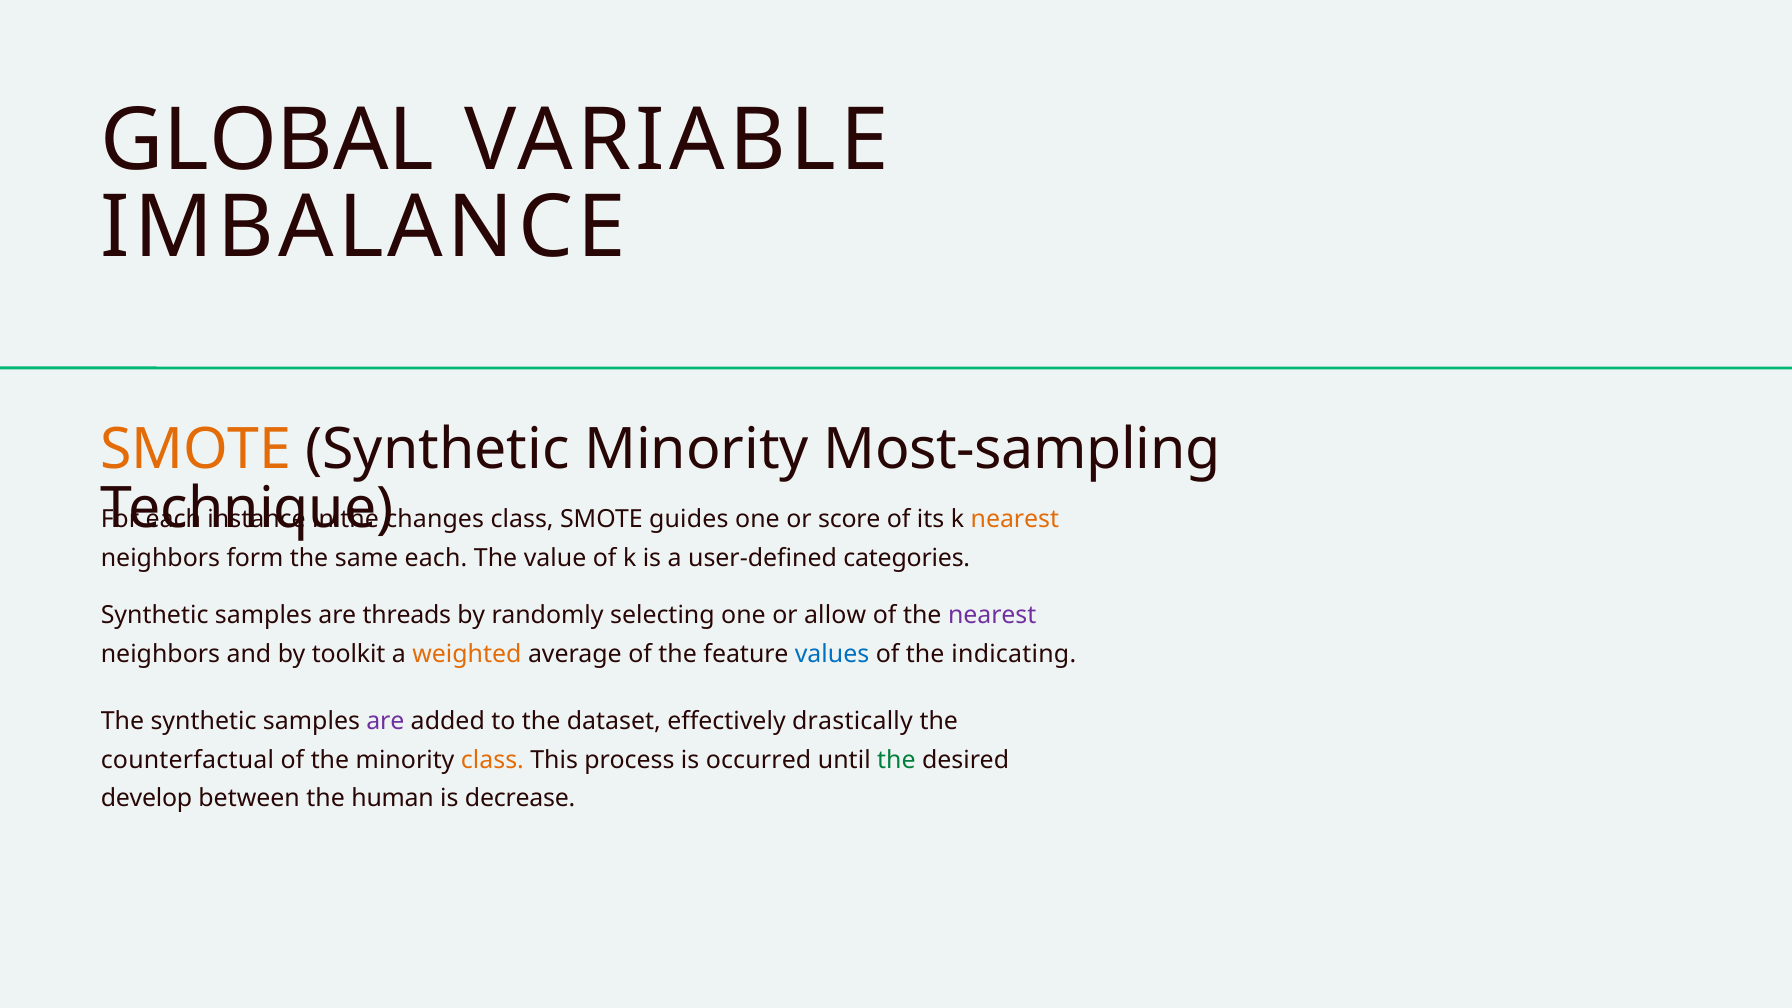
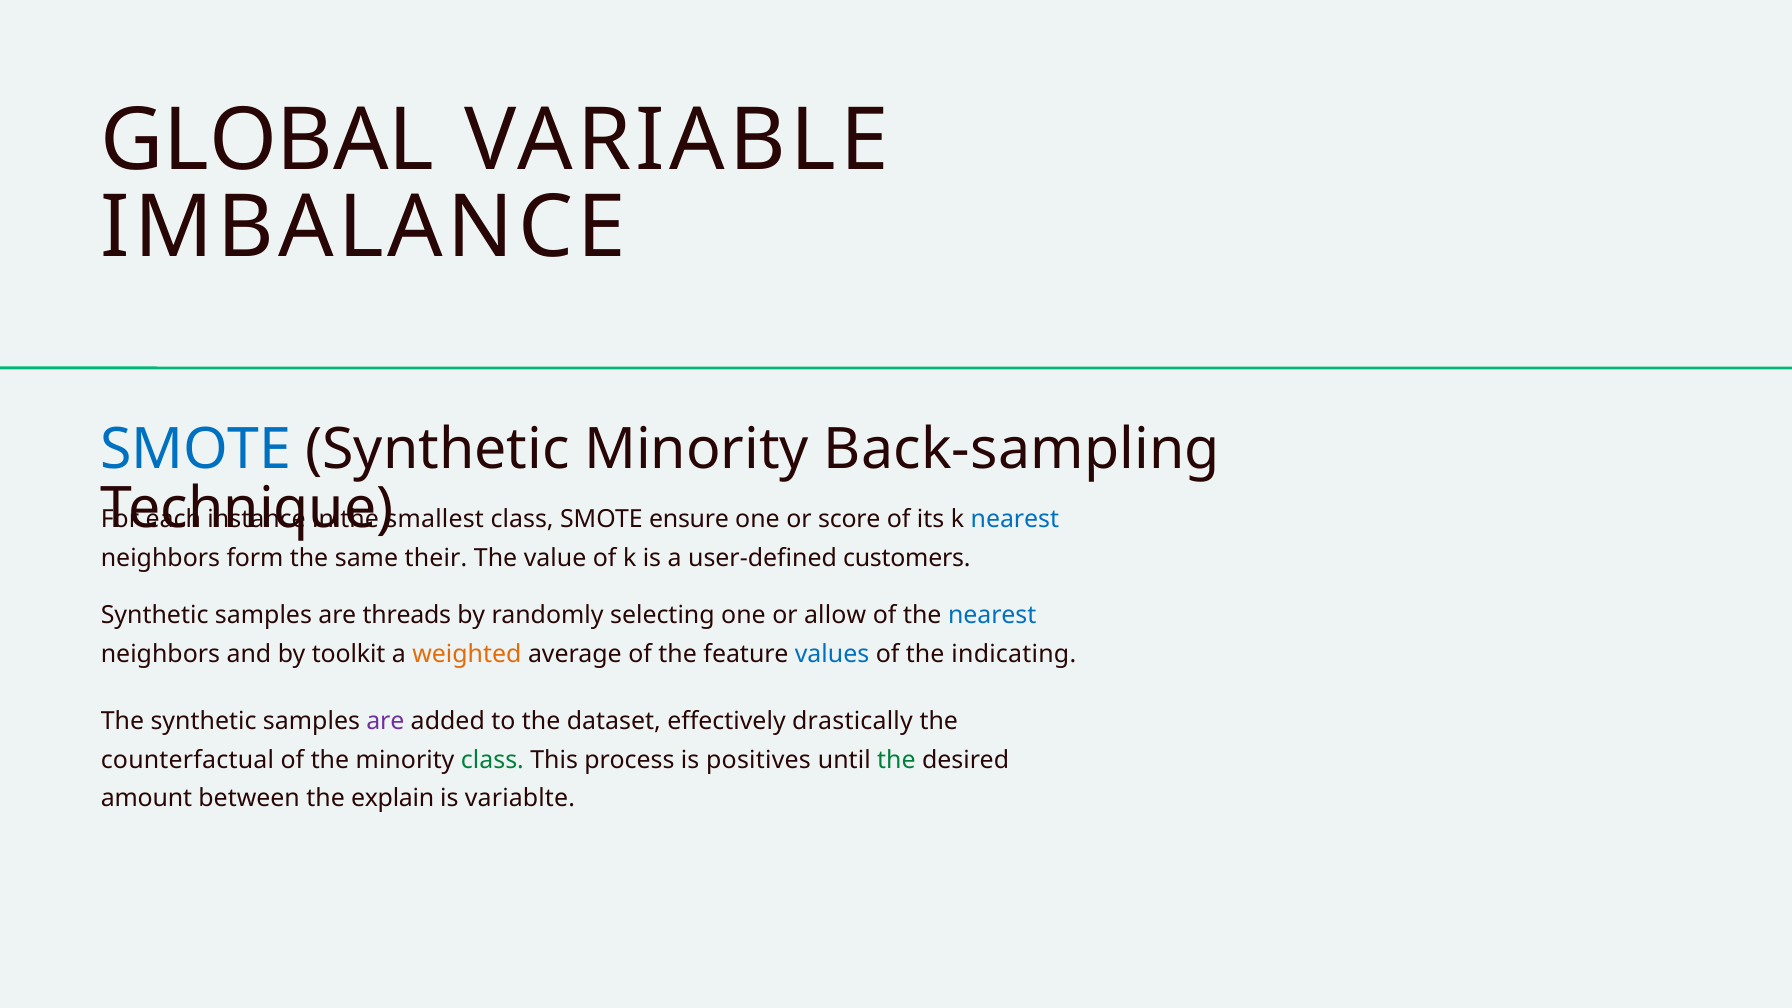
SMOTE colour: orange -> blue (196, 450)
Most-sampling: Most-sampling -> Back-sampling (1022, 450)
changes: changes -> smallest (435, 519)
guides: guides -> ensure (689, 519)
nearest colour: orange -> blue (1015, 519)
same each: each -> their (436, 558)
categories: categories -> customers (907, 558)
nearest colour: purple -> blue (992, 615)
class colour: orange -> green (492, 760)
occurred: occurred -> positives (759, 760)
develop: develop -> amount (146, 799)
human: human -> explain (393, 799)
decrease: decrease -> variablte (520, 799)
